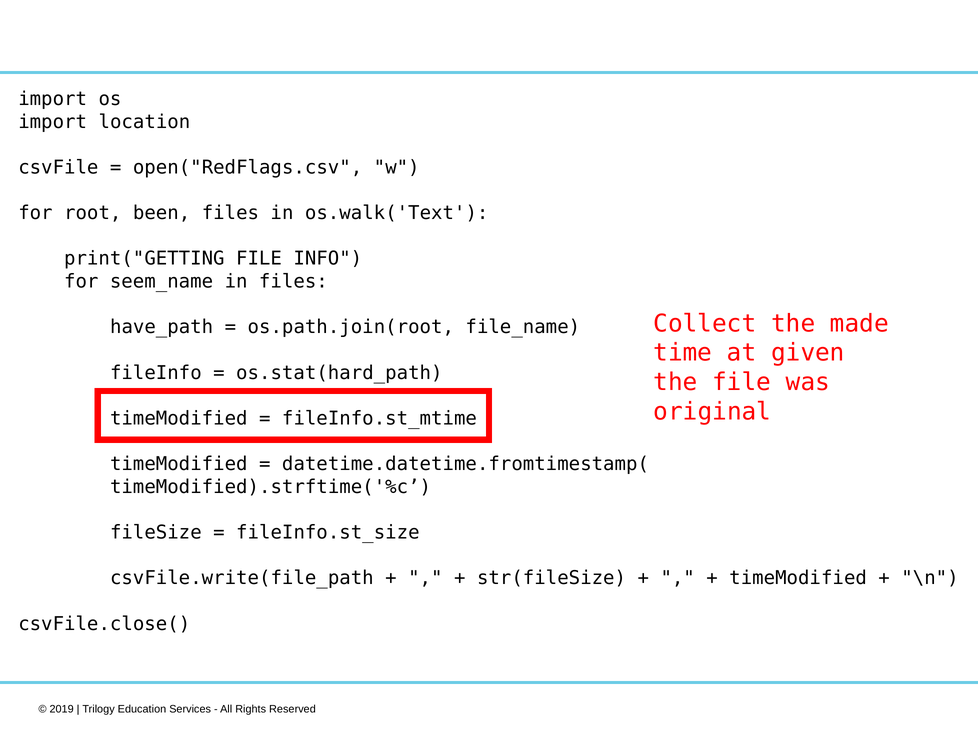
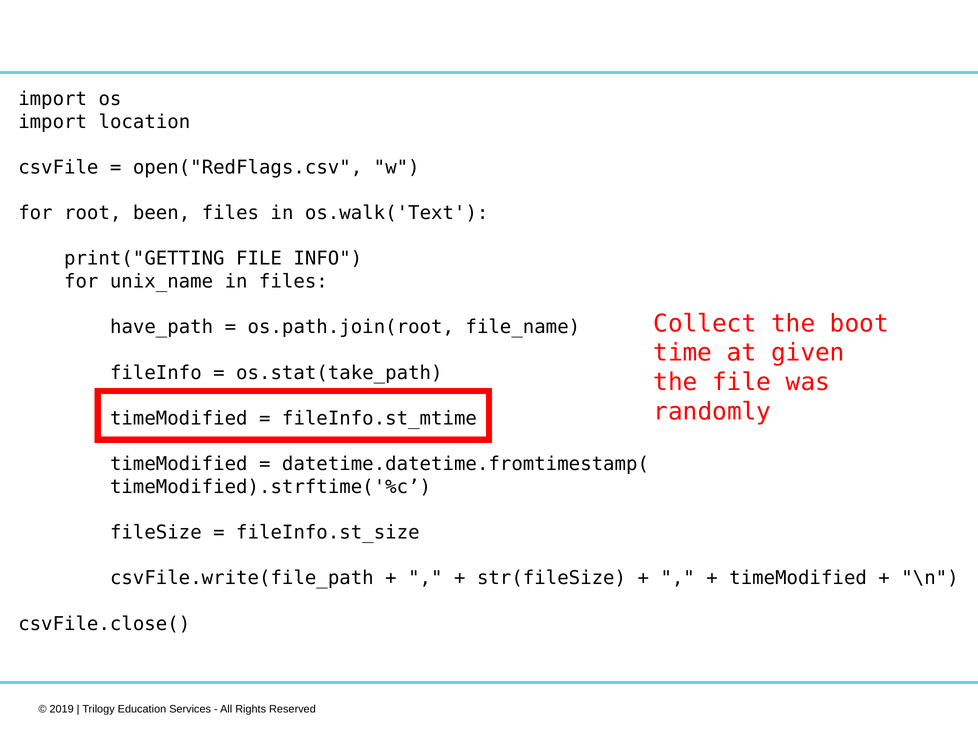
seem_name: seem_name -> unix_name (162, 282)
made: made -> boot (859, 324)
os.stat(hard_path: os.stat(hard_path -> os.stat(take_path (339, 373)
original: original -> randomly (712, 412)
